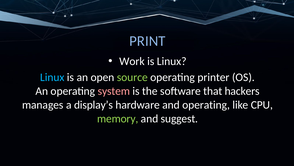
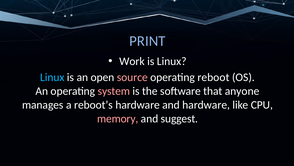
source colour: light green -> pink (132, 77)
printer: printer -> reboot (213, 77)
hackers: hackers -> anyone (242, 91)
display’s: display’s -> reboot’s (93, 105)
and operating: operating -> hardware (206, 105)
memory colour: light green -> pink (118, 118)
